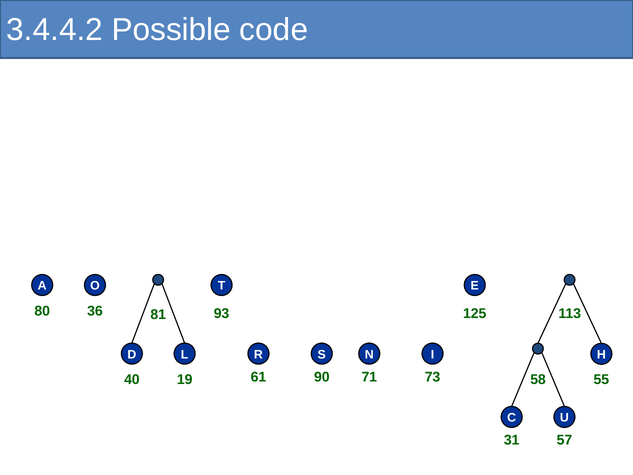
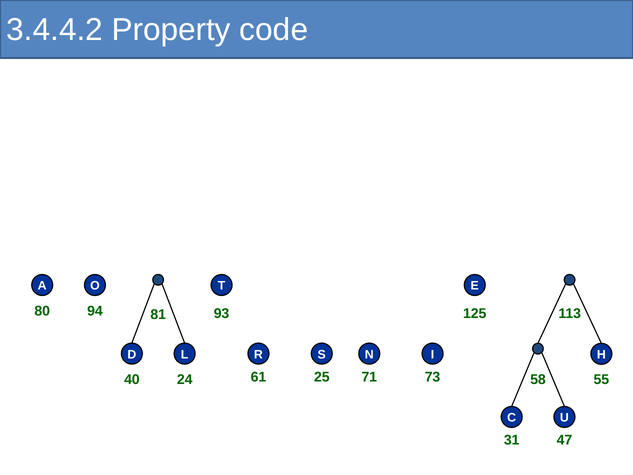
Possible: Possible -> Property (171, 30)
36: 36 -> 94 (95, 311)
90: 90 -> 25 (322, 377)
19: 19 -> 24 (185, 380)
57: 57 -> 47 (564, 440)
